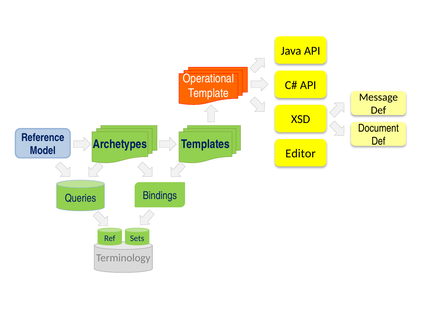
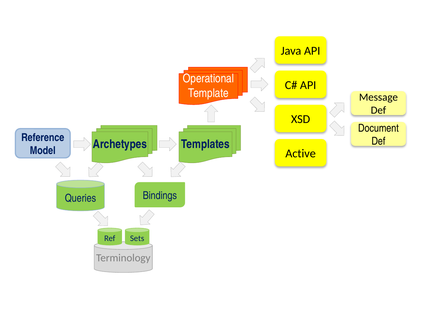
Editor: Editor -> Active (301, 154)
